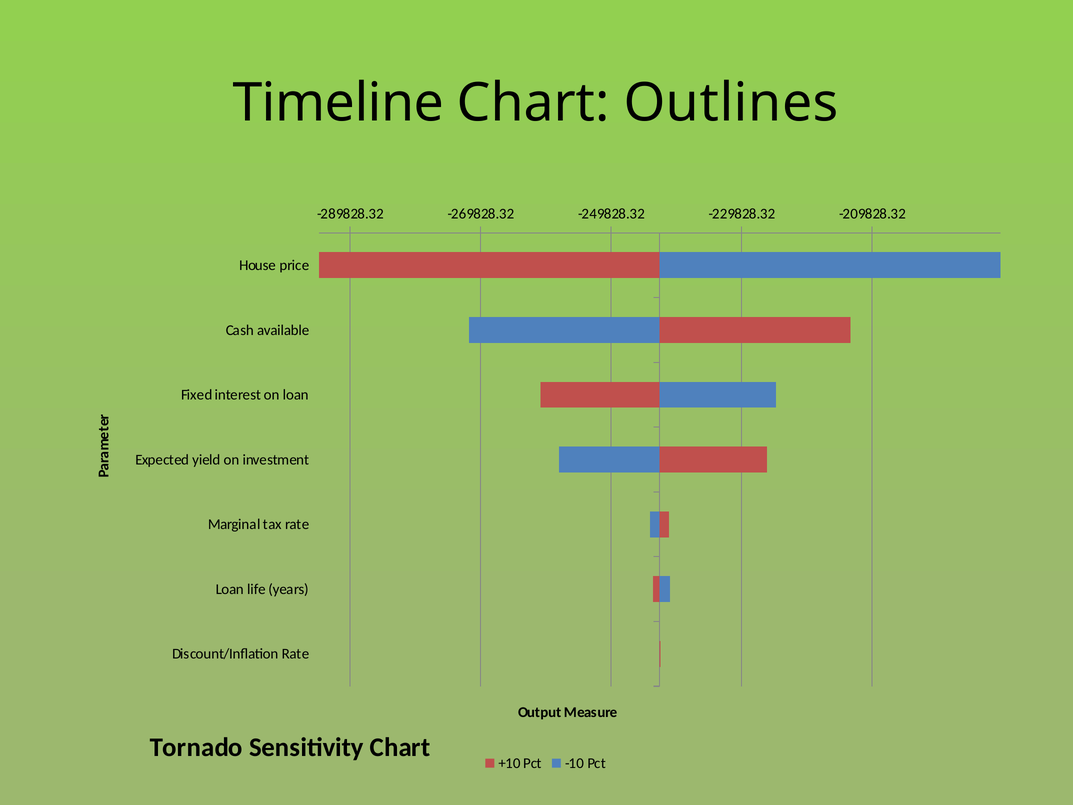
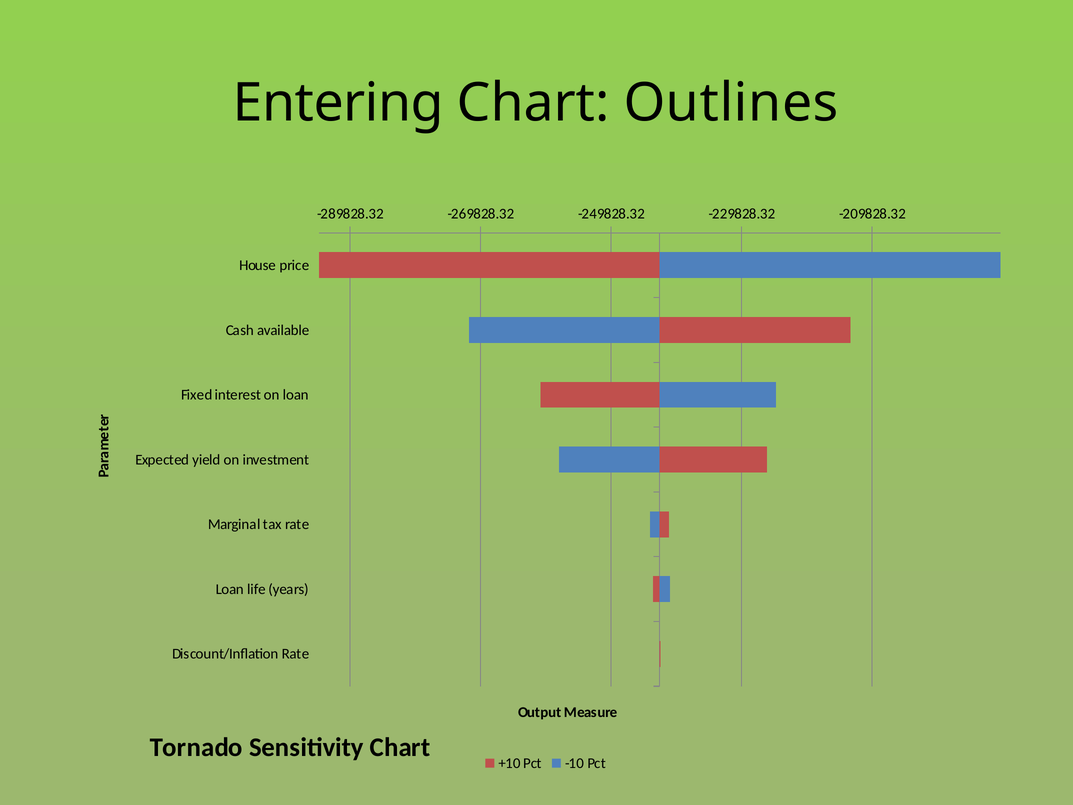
Timeline: Timeline -> Entering (338, 103)
